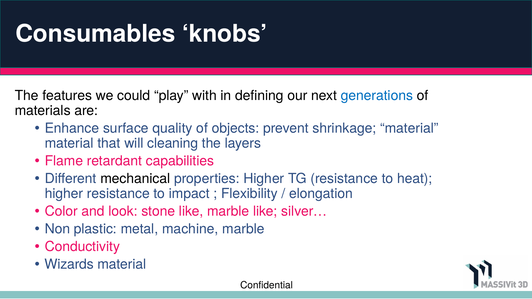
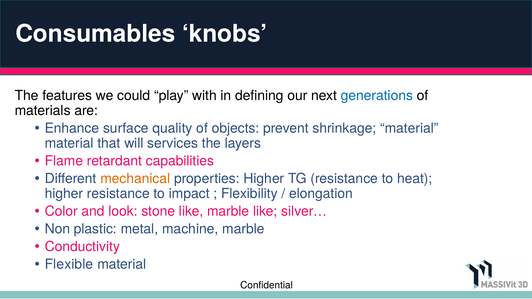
cleaning: cleaning -> services (173, 143)
mechanical colour: black -> orange (135, 179)
Wizards: Wizards -> Flexible (69, 265)
